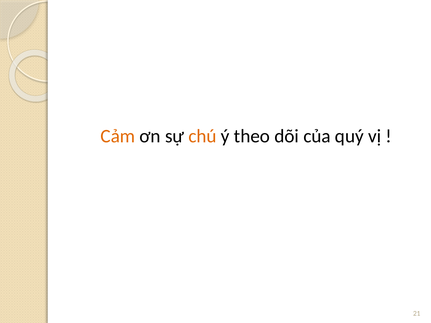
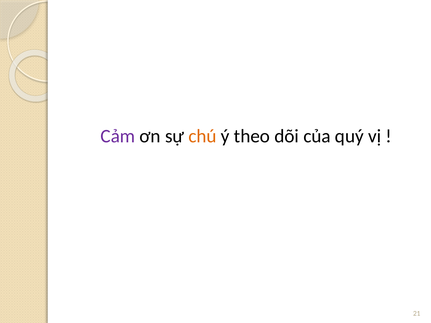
Cảm colour: orange -> purple (118, 136)
